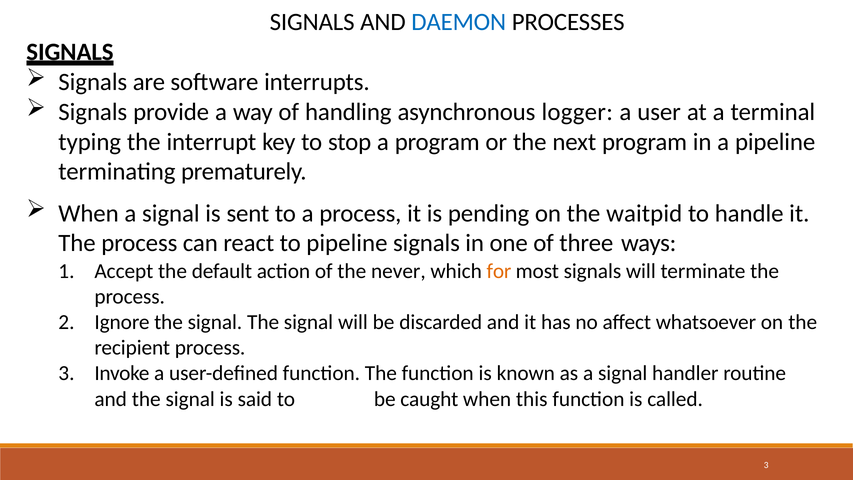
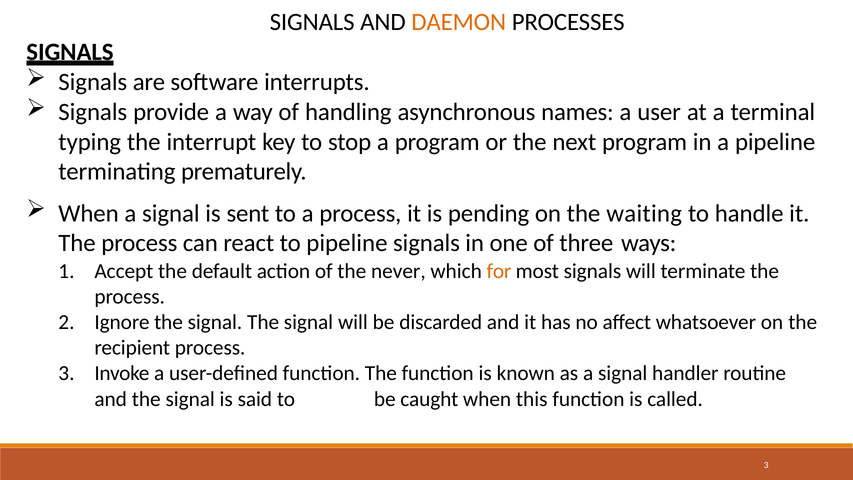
DAEMON colour: blue -> orange (459, 22)
logger: logger -> names (577, 112)
waitpid: waitpid -> waiting (644, 213)
